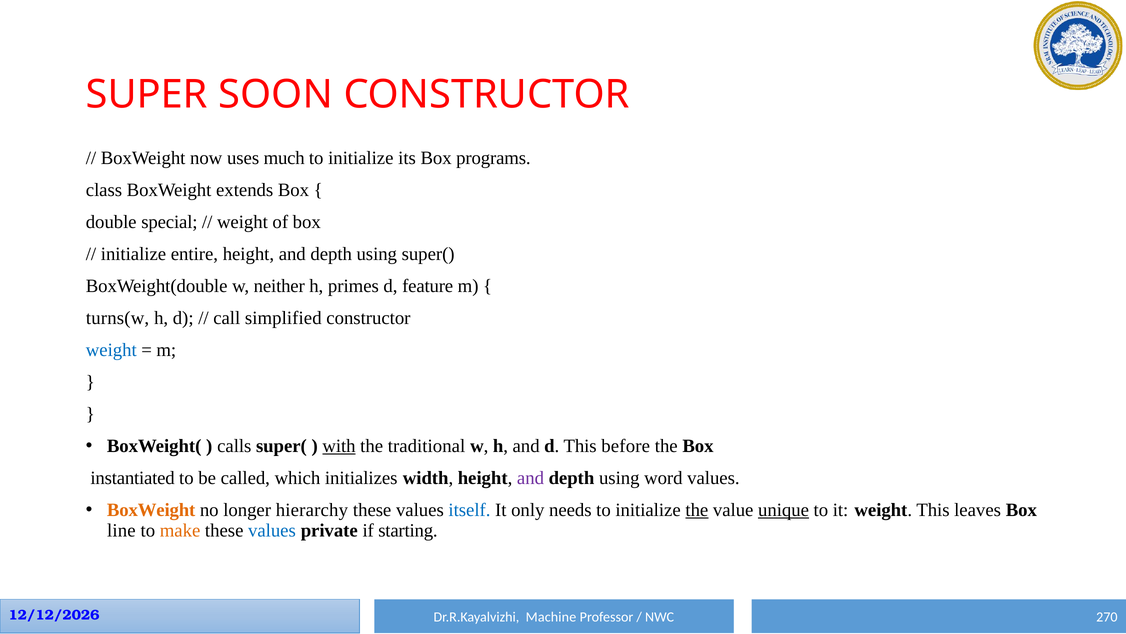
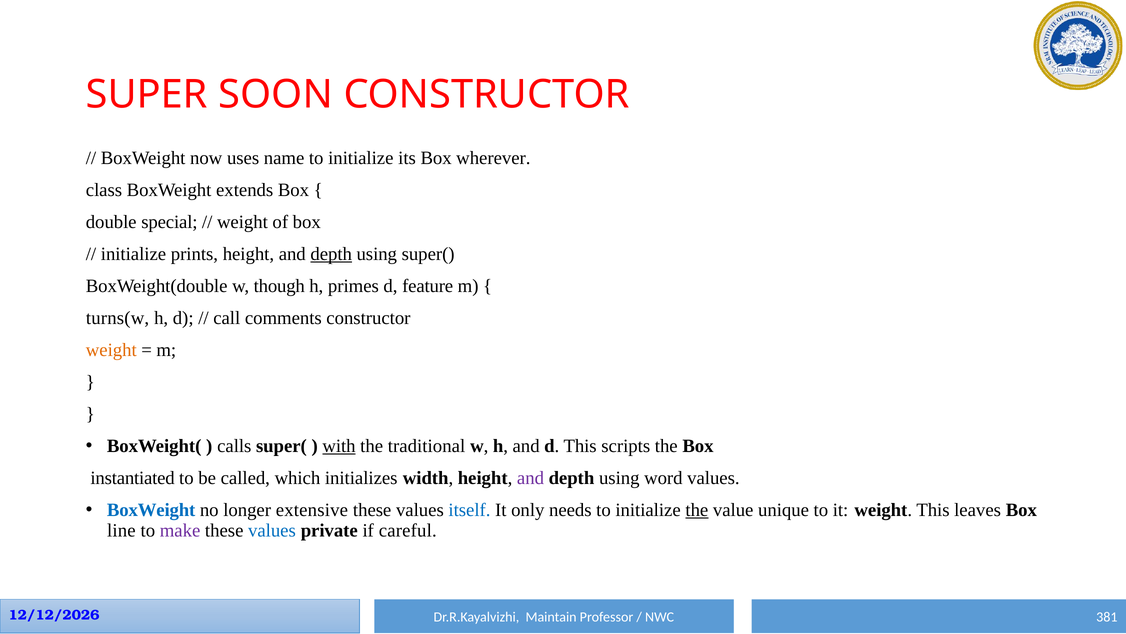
much: much -> name (284, 158)
programs: programs -> wherever (493, 158)
entire: entire -> prints (194, 254)
depth underline: none -> present (331, 254)
neither: neither -> though (279, 286)
simplified: simplified -> comments (283, 318)
weight colour: blue -> orange (111, 350)
before: before -> scripts (626, 446)
BoxWeight colour: orange -> blue (151, 510)
hierarchy: hierarchy -> extensive (312, 510)
unique underline: present -> none (784, 510)
make colour: orange -> purple (180, 530)
starting: starting -> careful (408, 530)
270: 270 -> 381 (1107, 616)
Machine: Machine -> Maintain (551, 617)
